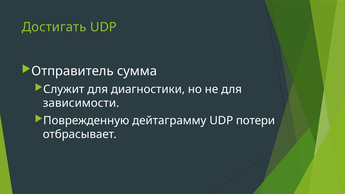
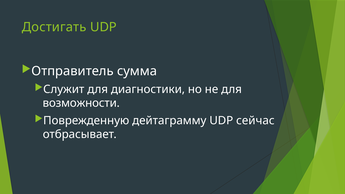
зависимости: зависимости -> возможности (81, 103)
потери: потери -> сейчас (255, 120)
